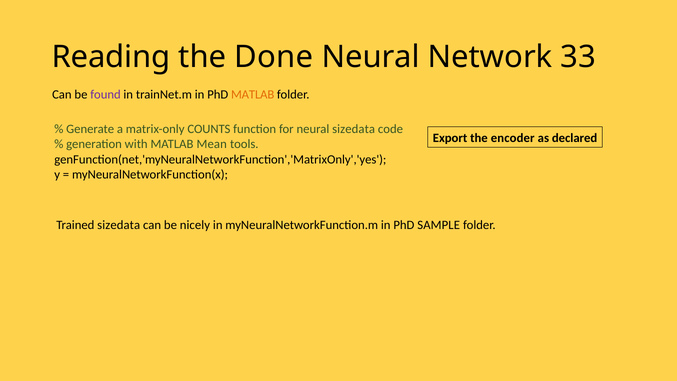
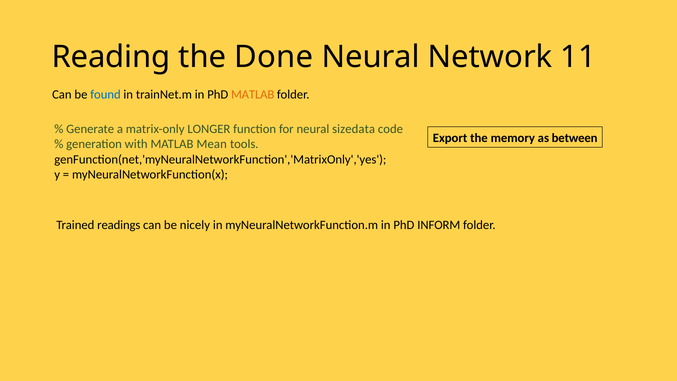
33: 33 -> 11 (578, 57)
found colour: purple -> blue (105, 95)
COUNTS: COUNTS -> LONGER (209, 129)
encoder: encoder -> memory (513, 138)
declared: declared -> between (575, 138)
Trained sizedata: sizedata -> readings (119, 225)
SAMPLE: SAMPLE -> INFORM (439, 225)
